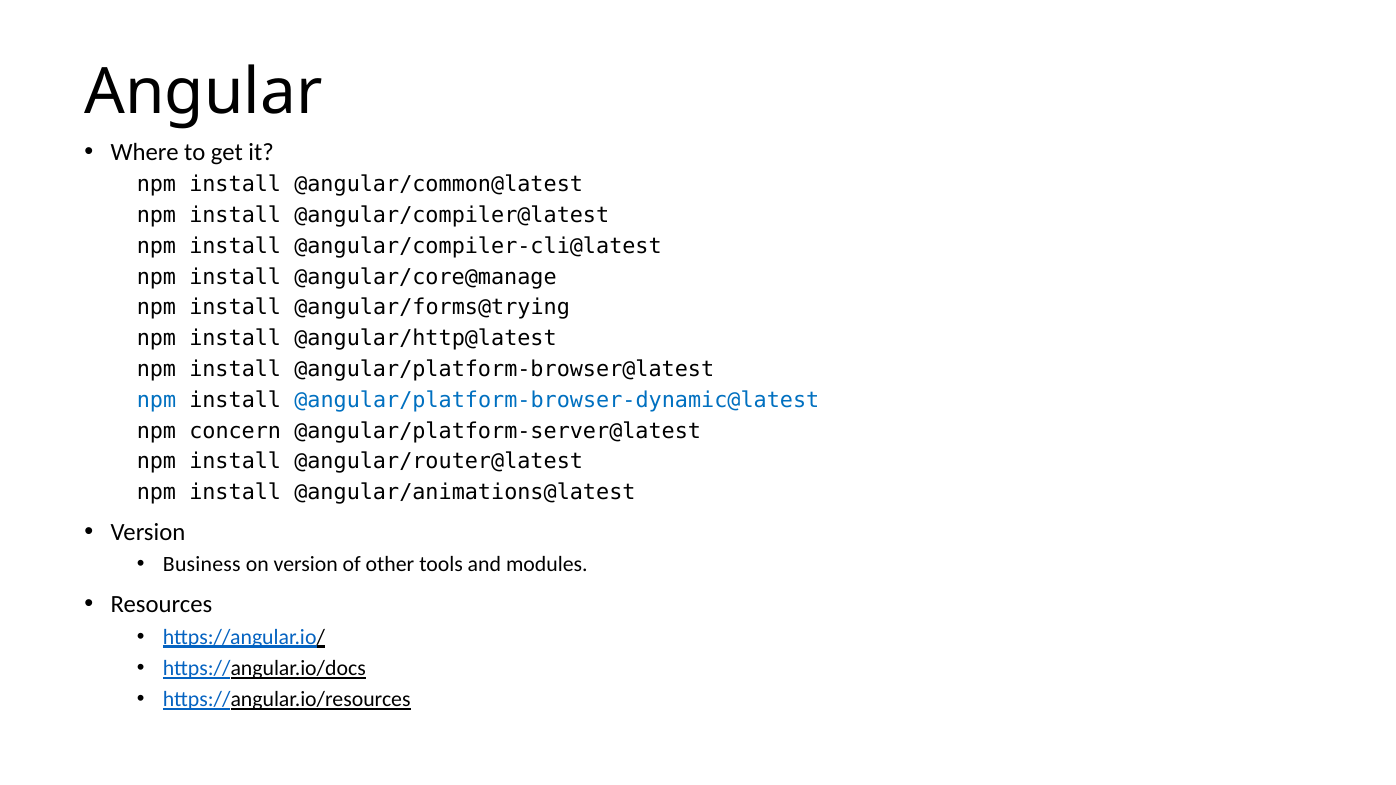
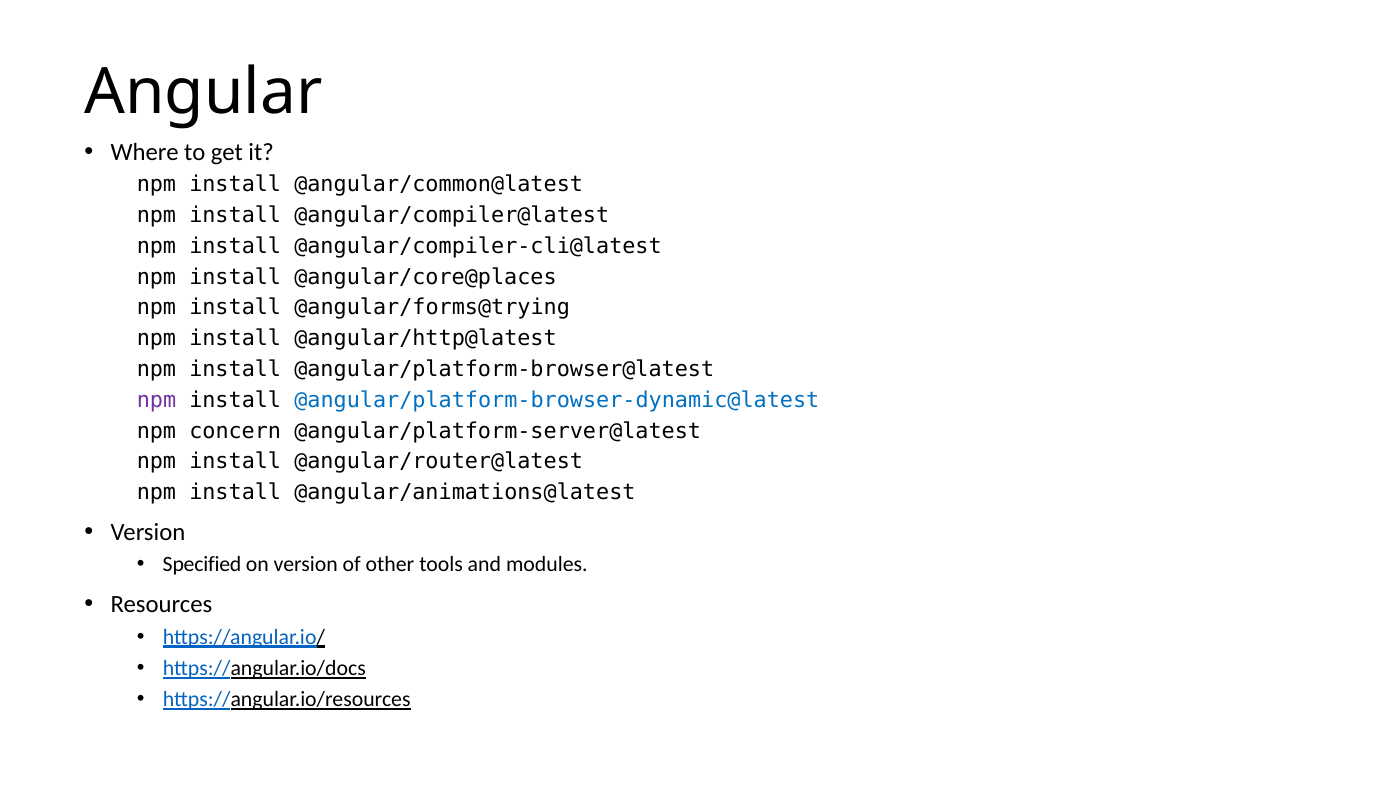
@angular/core@manage: @angular/core@manage -> @angular/core@places (425, 277)
npm colour: blue -> purple (156, 400)
Business: Business -> Specified (202, 565)
